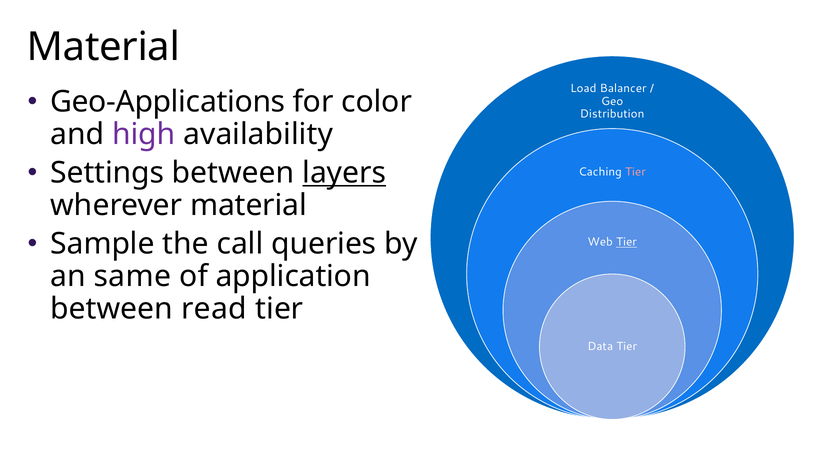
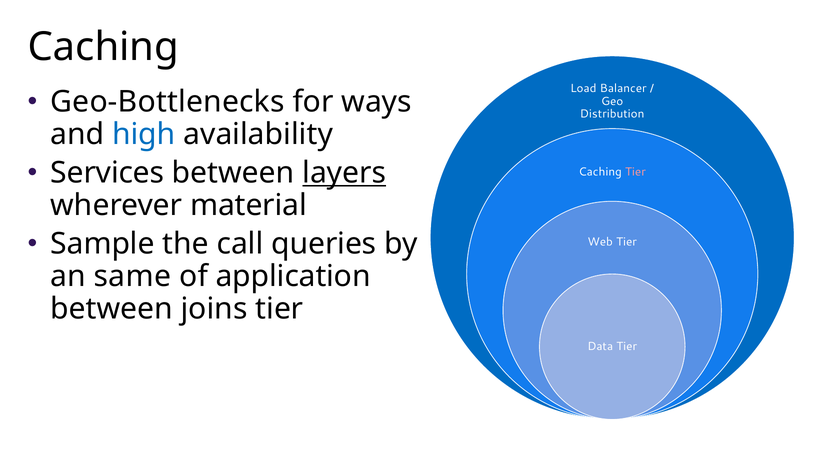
Material: Material -> Caching (103, 47)
Geo-Applications: Geo-Applications -> Geo-Bottlenecks (167, 102)
color: color -> ways (377, 102)
high colour: purple -> blue (144, 134)
Settings: Settings -> Services (107, 173)
Tier underline: present -> none (627, 242)
read: read -> joins (214, 309)
